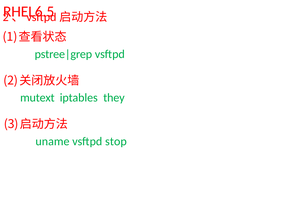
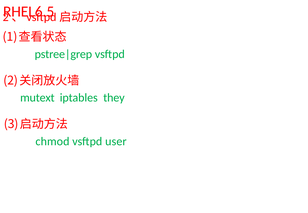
uname: uname -> chmod (52, 142)
stop: stop -> user (116, 142)
